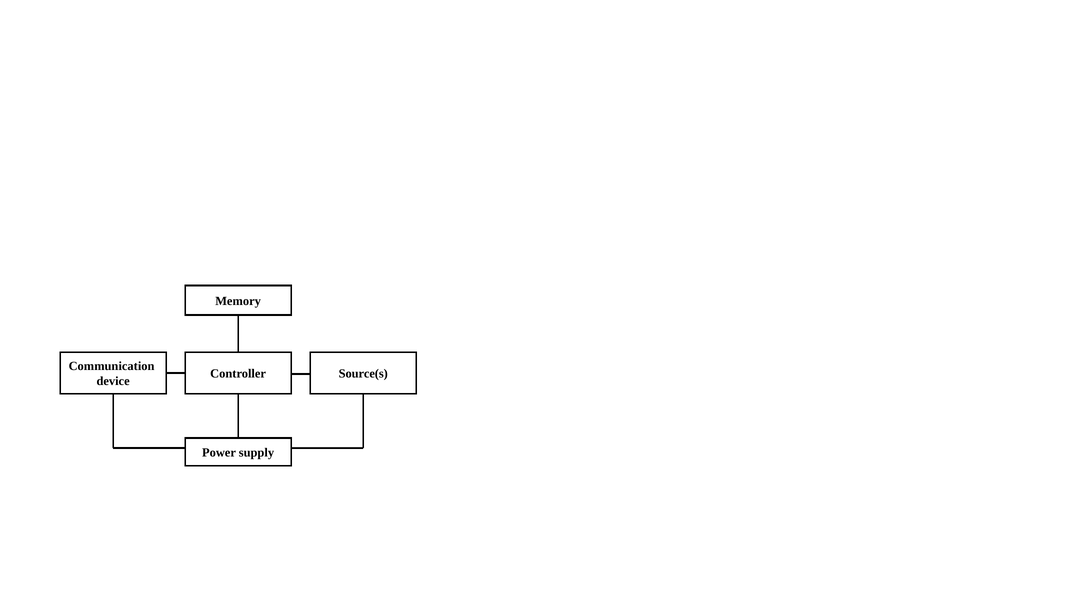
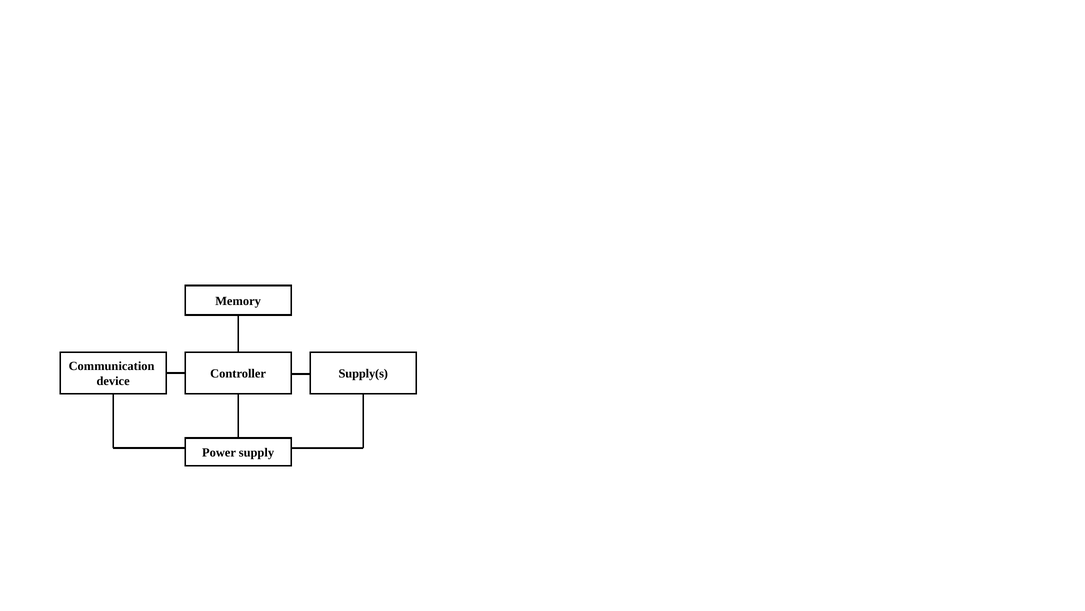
Source(s: Source(s -> Supply(s (363, 373)
